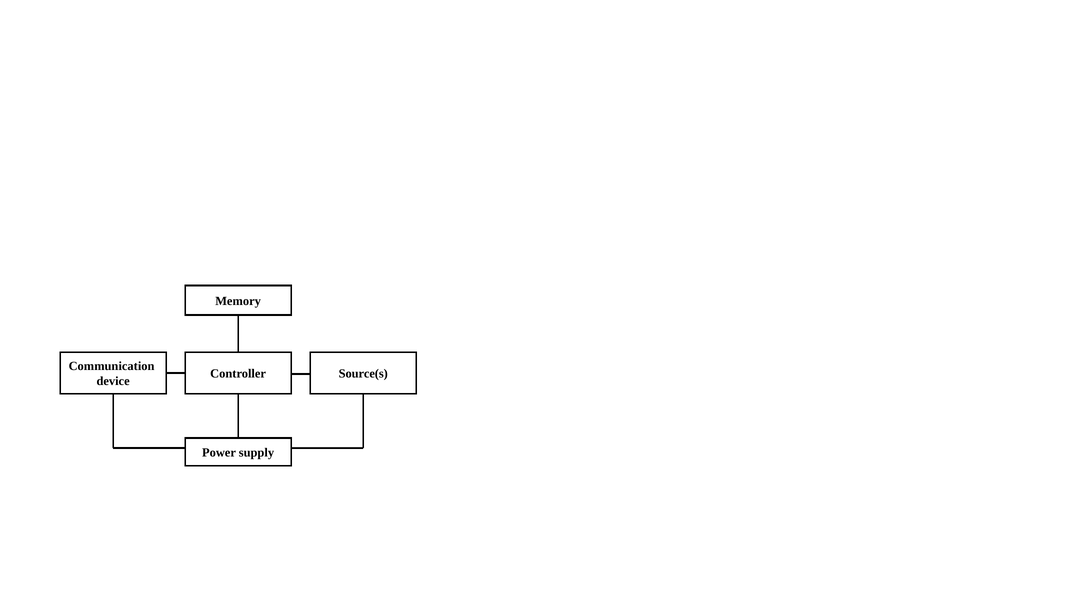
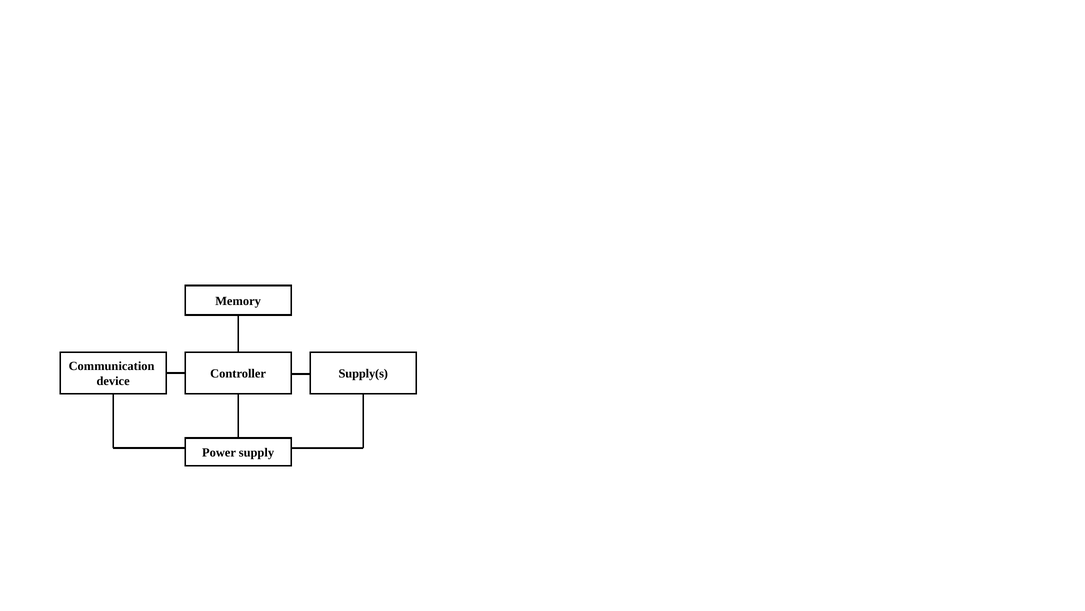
Source(s: Source(s -> Supply(s (363, 373)
